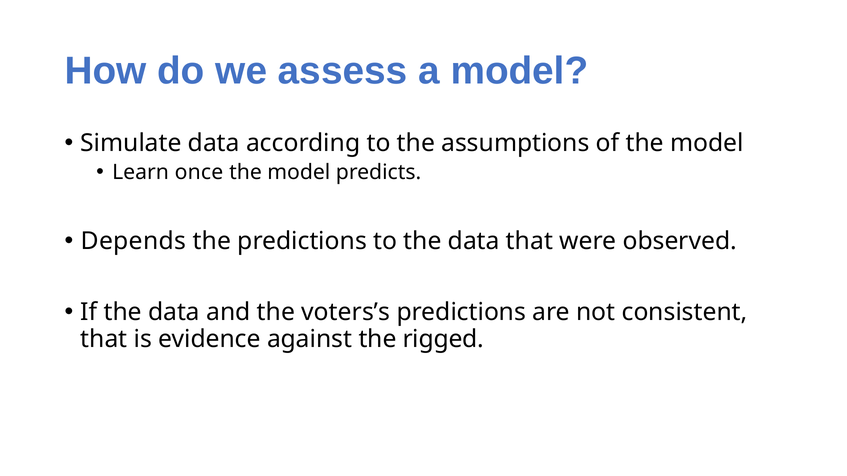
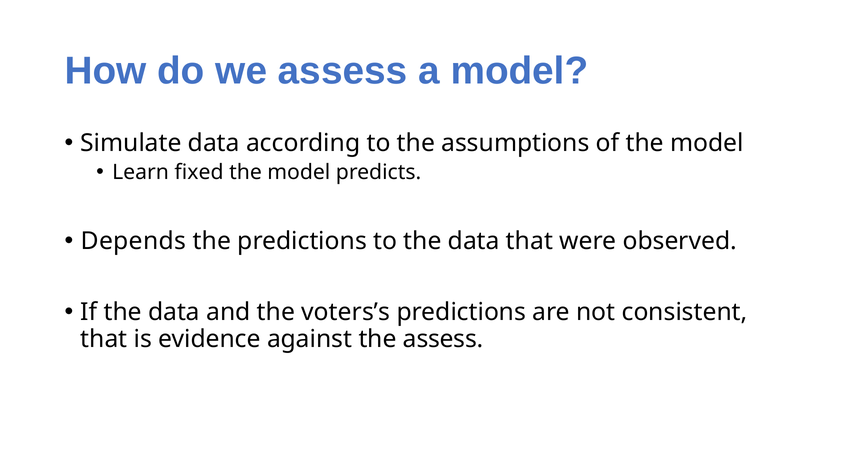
once: once -> fixed (199, 172)
the rigged: rigged -> assess (443, 339)
